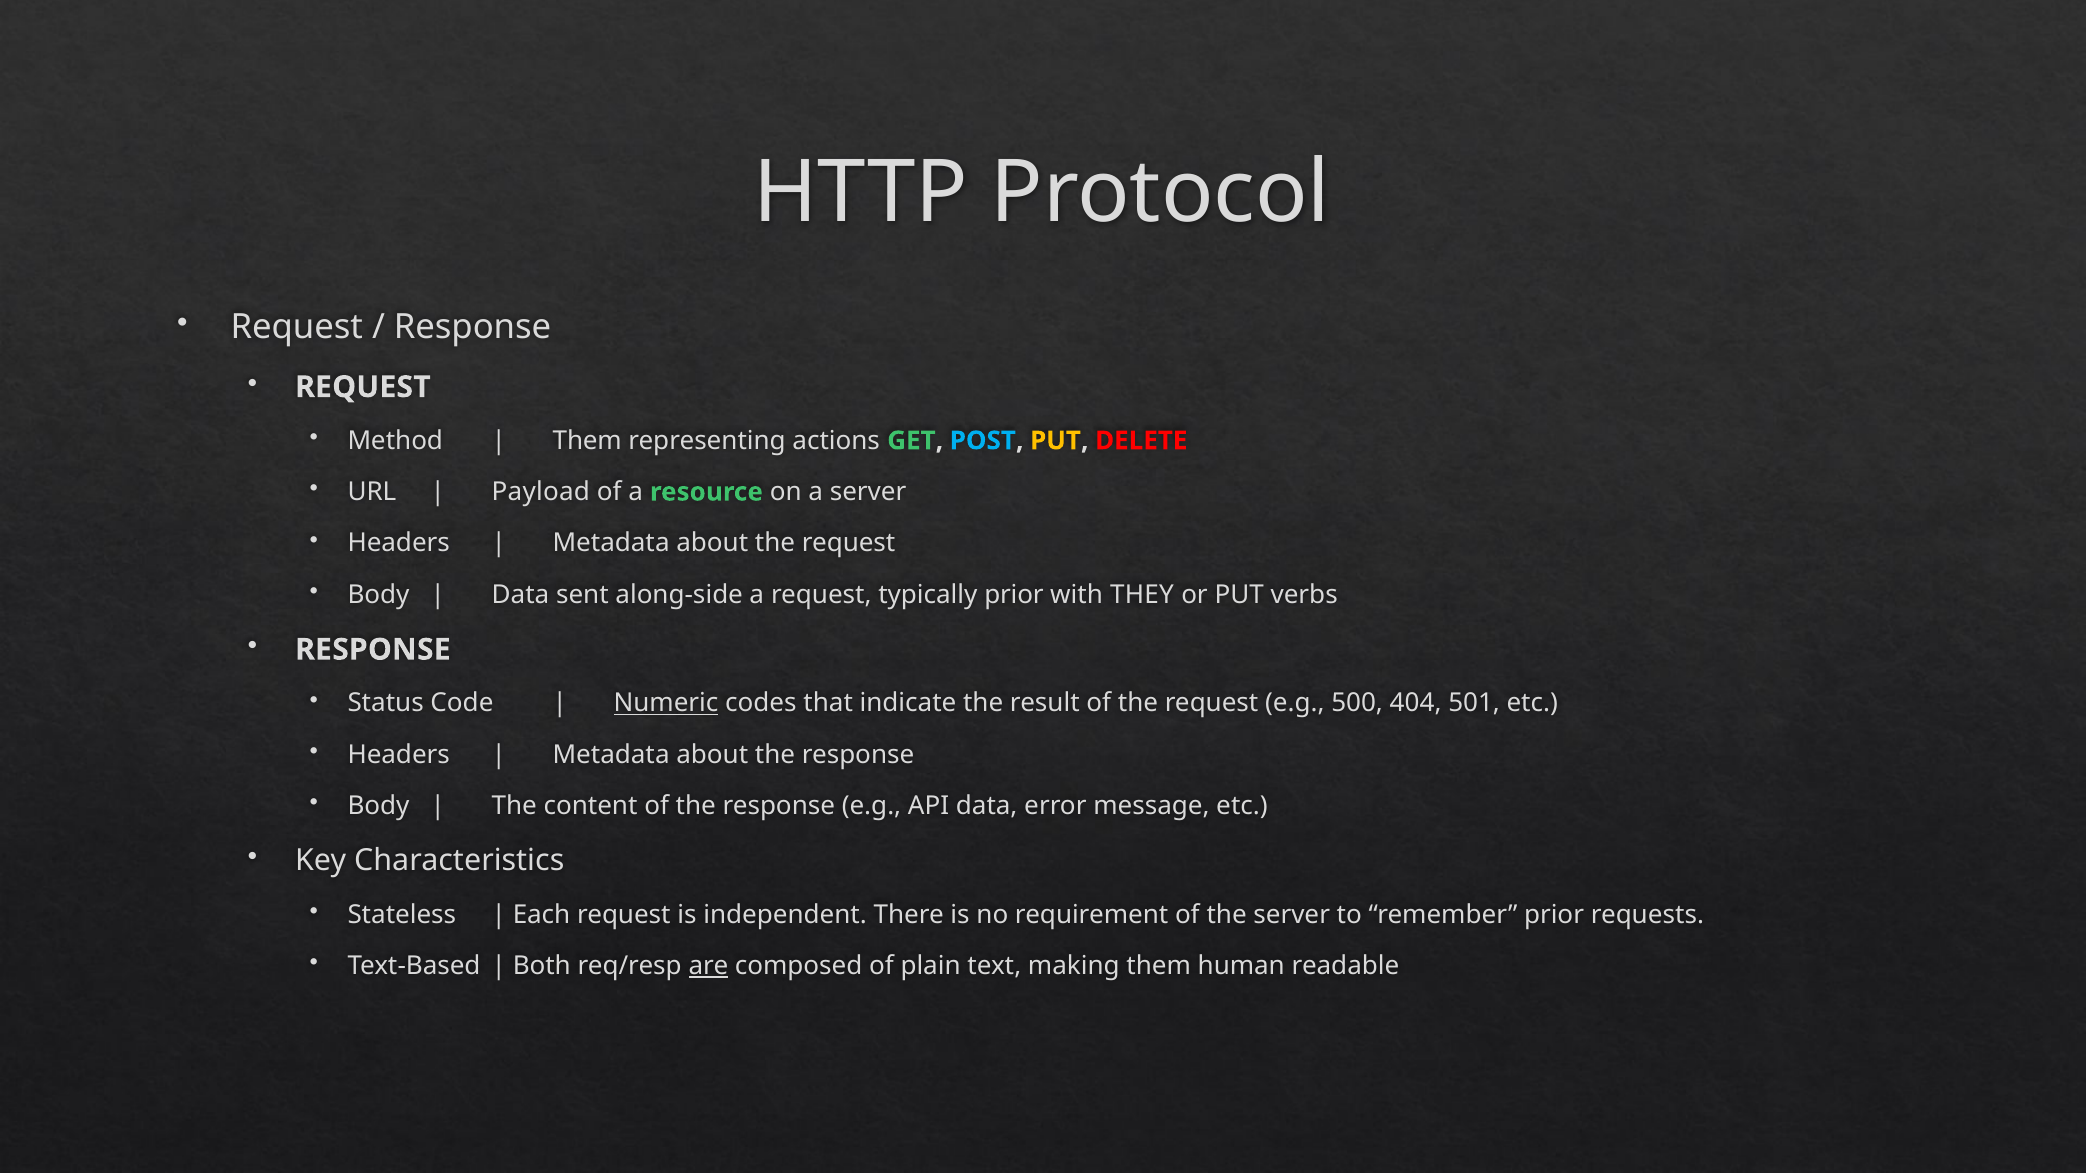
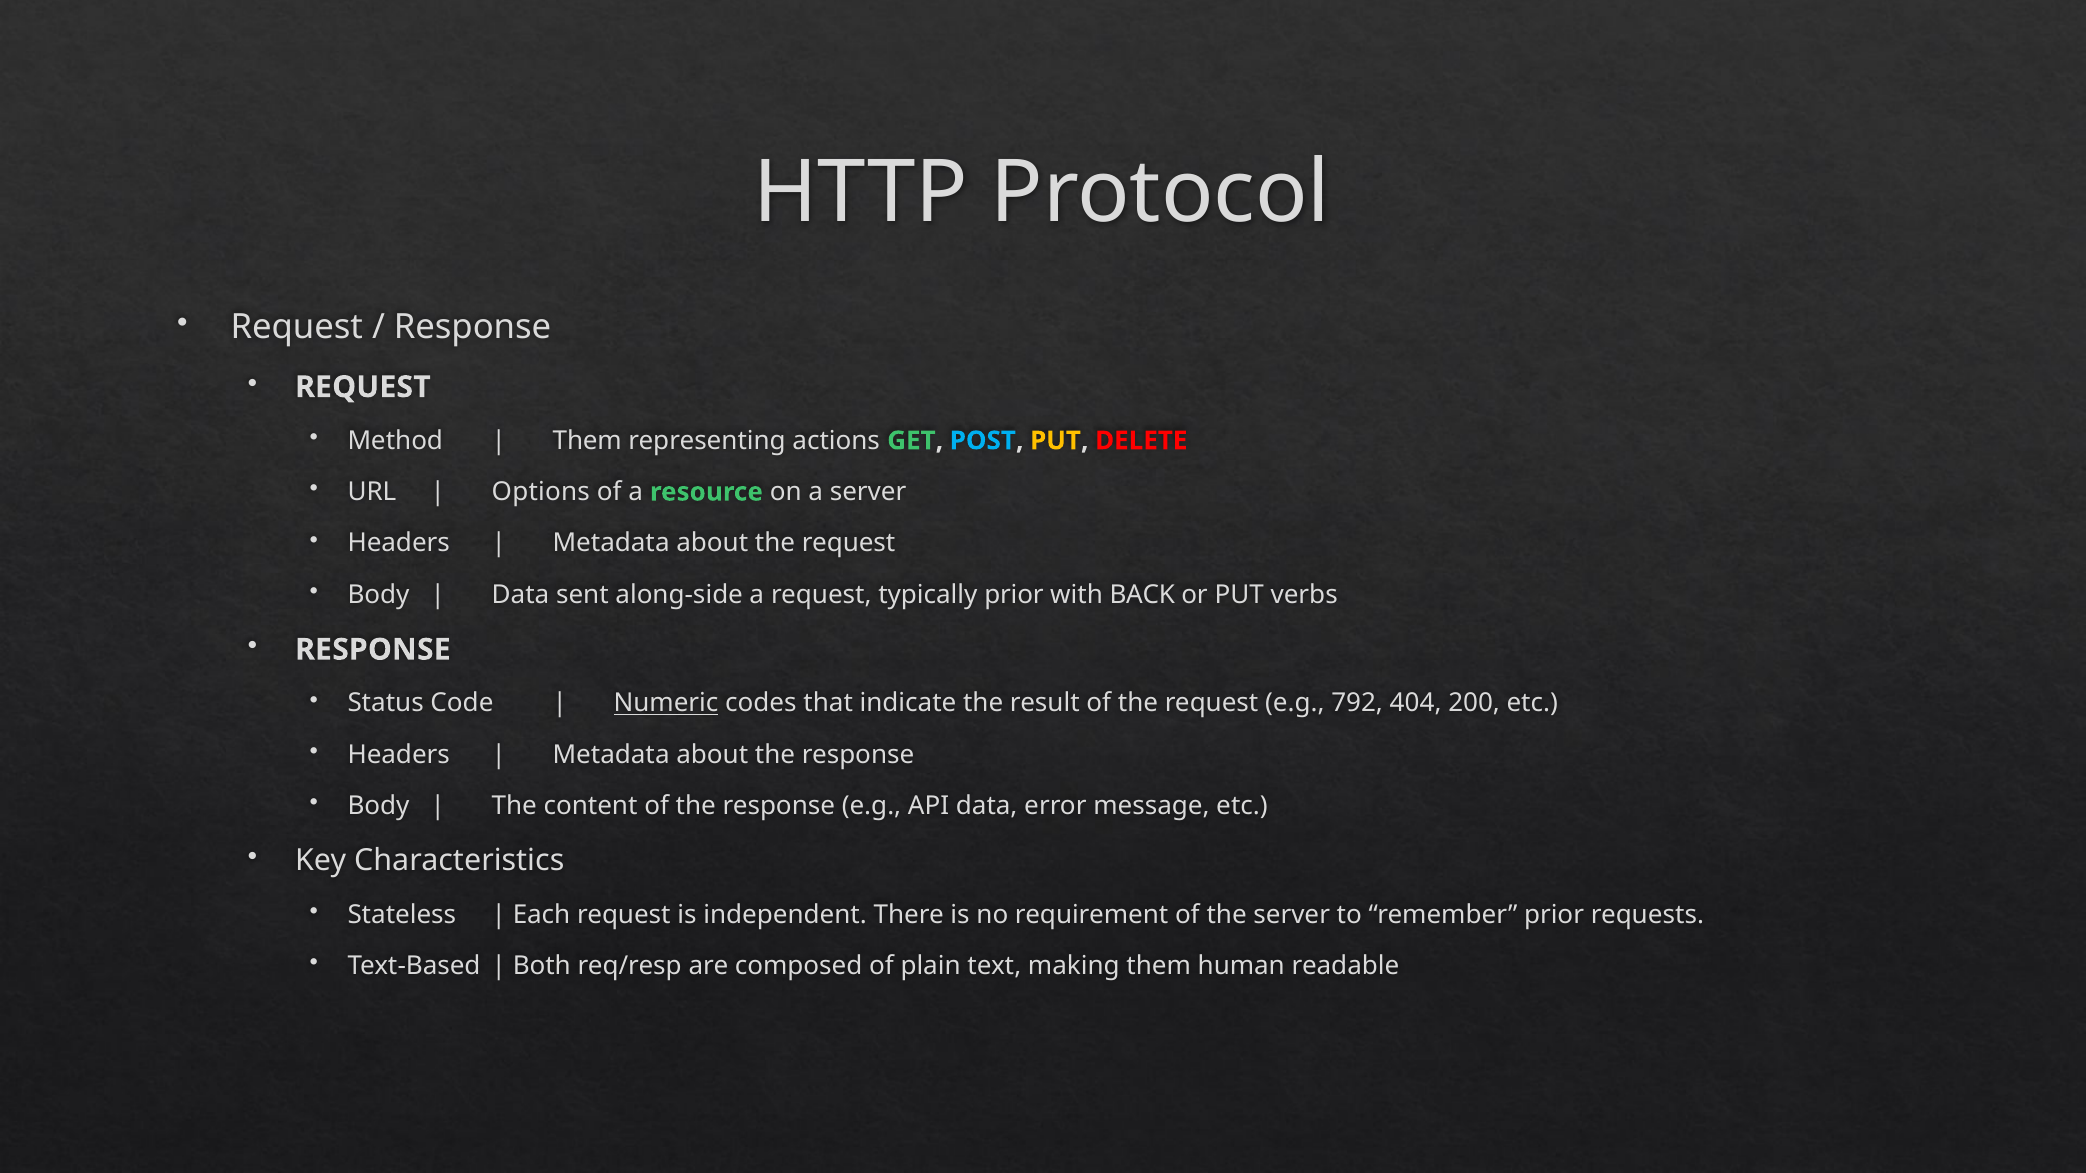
Payload: Payload -> Options (541, 492)
THEY: THEY -> BACK (1142, 595)
500: 500 -> 792 (1357, 703)
501: 501 -> 200 (1474, 703)
are underline: present -> none (708, 966)
